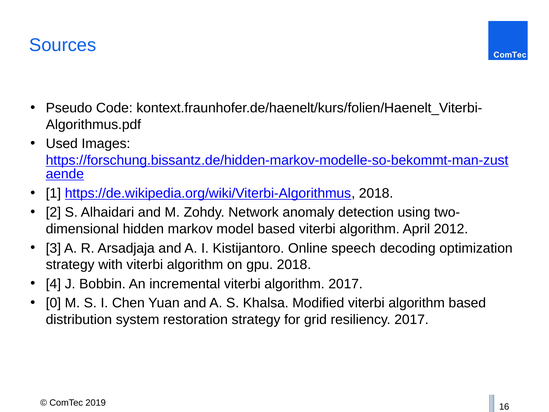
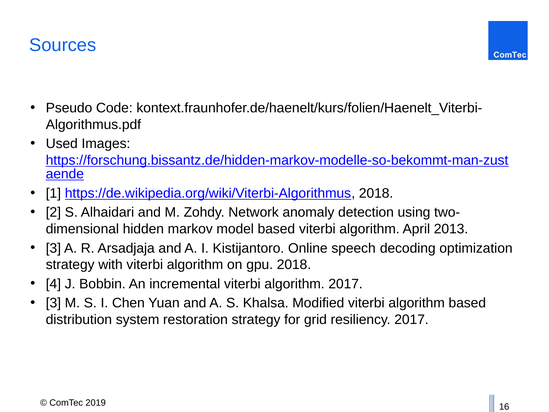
2012: 2012 -> 2013 (451, 229)
0: 0 -> 3 (53, 303)
